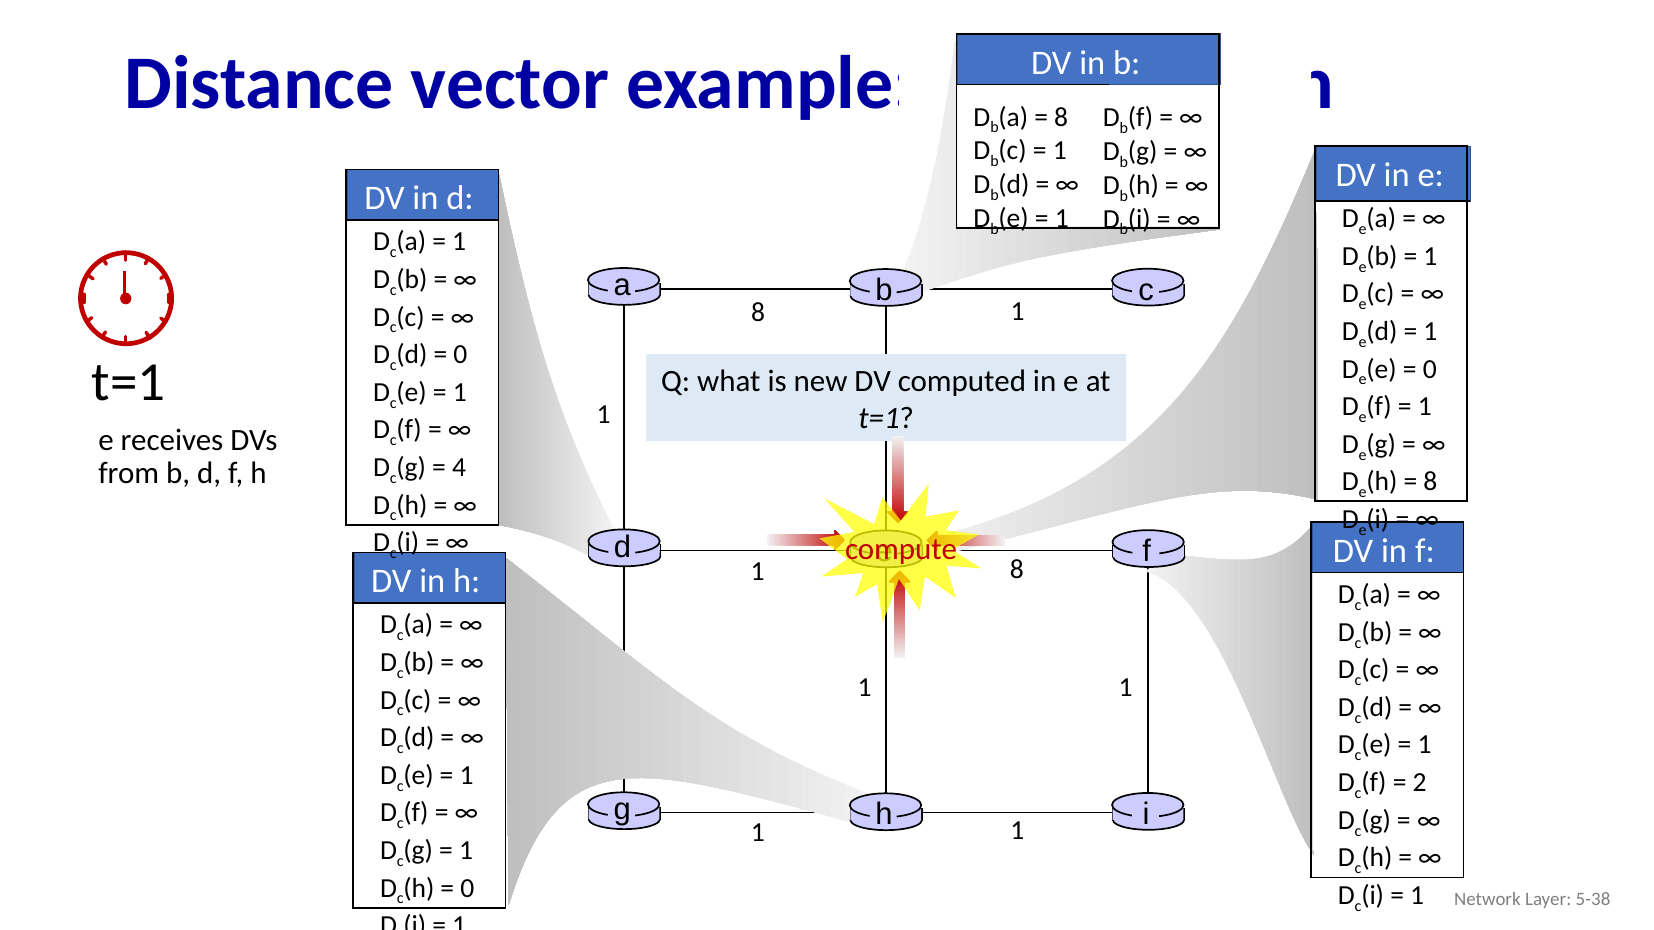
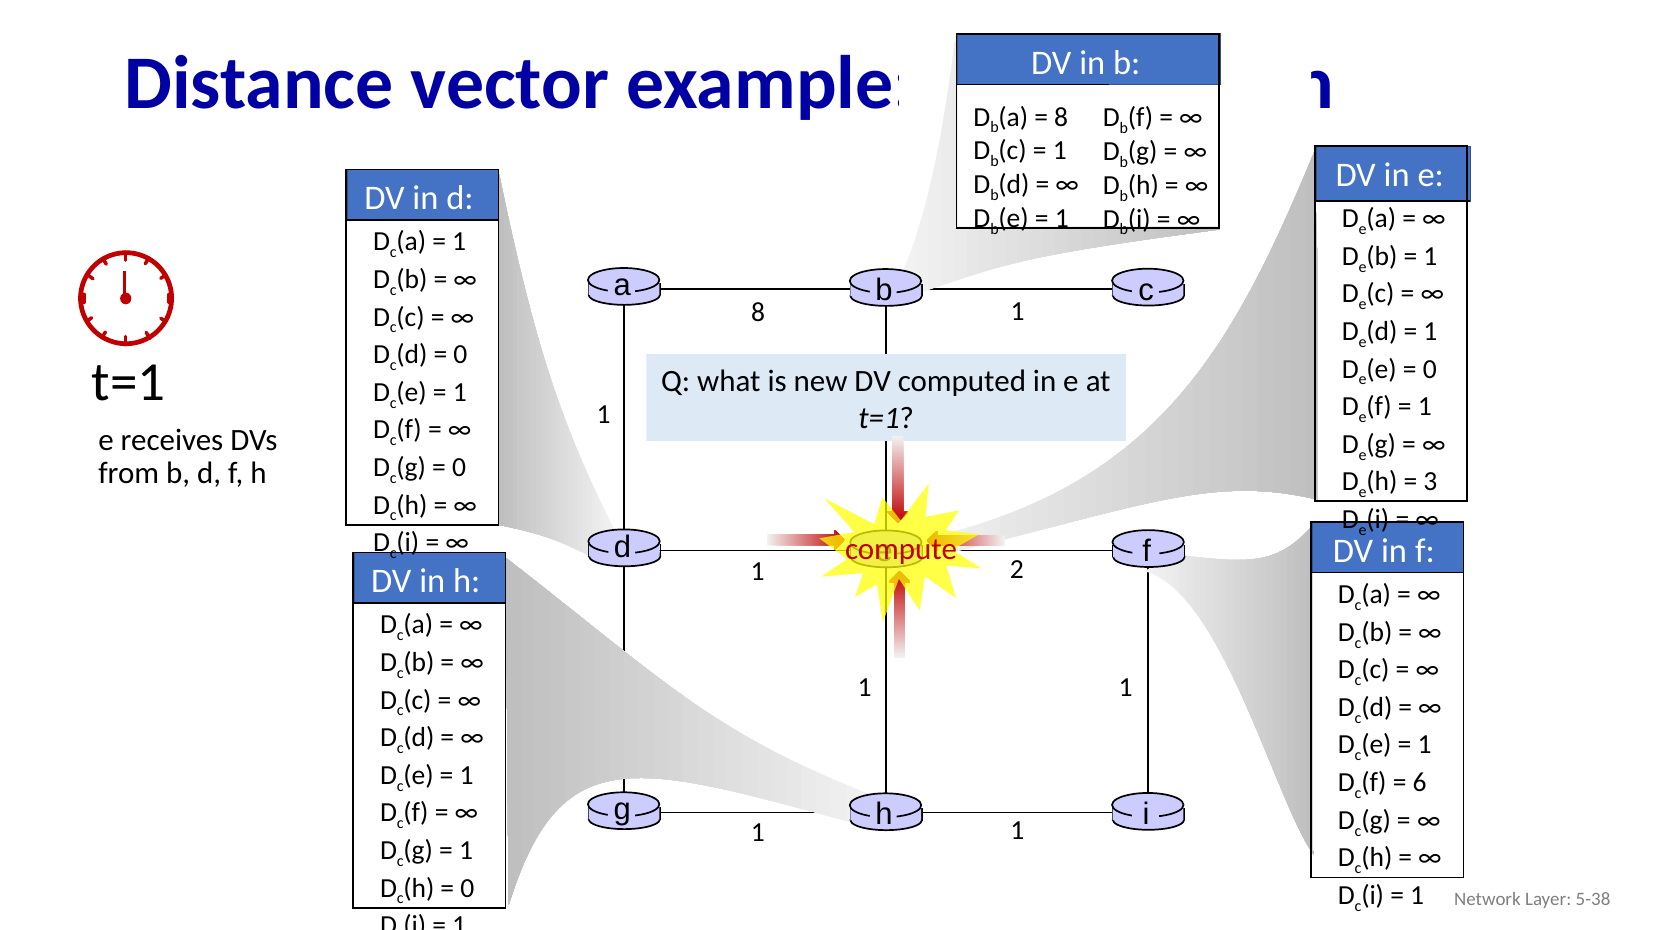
4: 4 -> 0 (459, 468)
8: 8 -> 3 (1430, 482)
8: 8 -> 2 (1017, 570)
2: 2 -> 6 (1420, 783)
